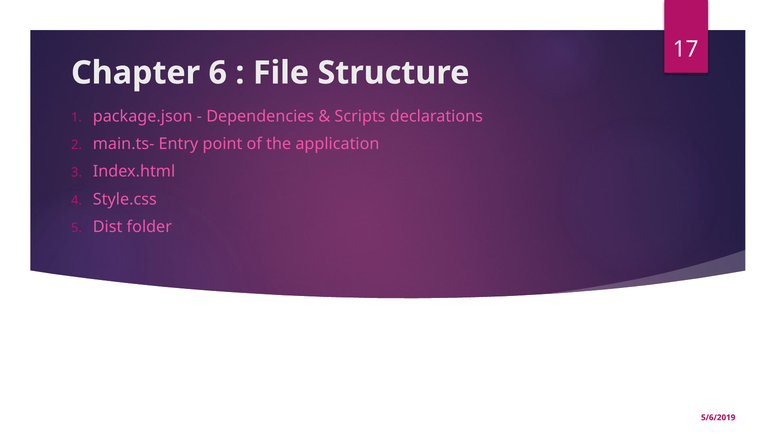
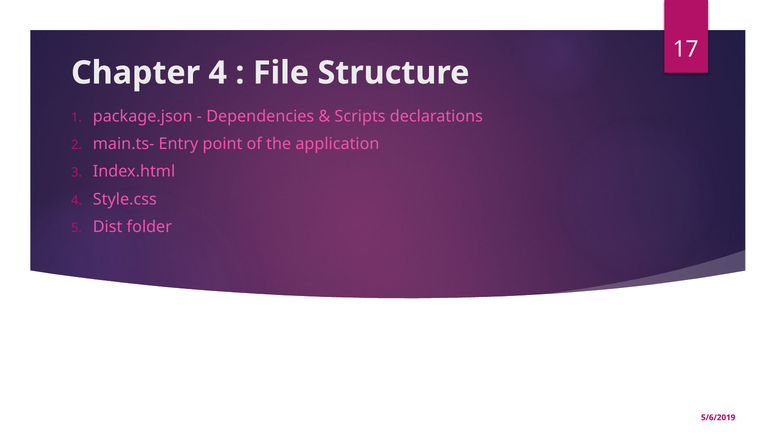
Chapter 6: 6 -> 4 (218, 73)
